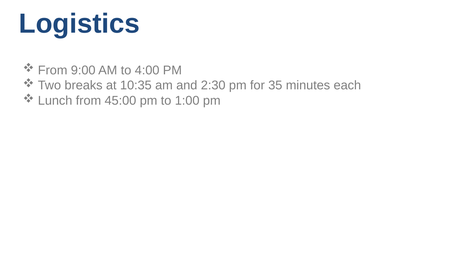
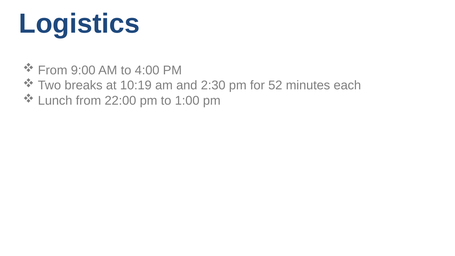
10:35: 10:35 -> 10:19 (136, 85)
35: 35 -> 52 (275, 85)
45:00: 45:00 -> 22:00 (120, 101)
